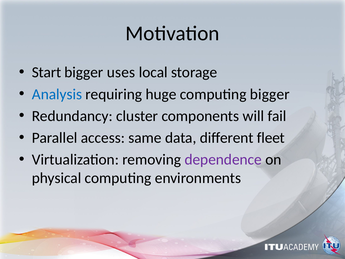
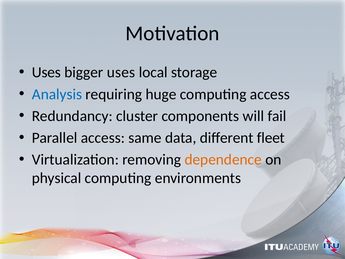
Start: Start -> Uses (46, 72)
computing bigger: bigger -> access (270, 94)
dependence colour: purple -> orange (223, 159)
